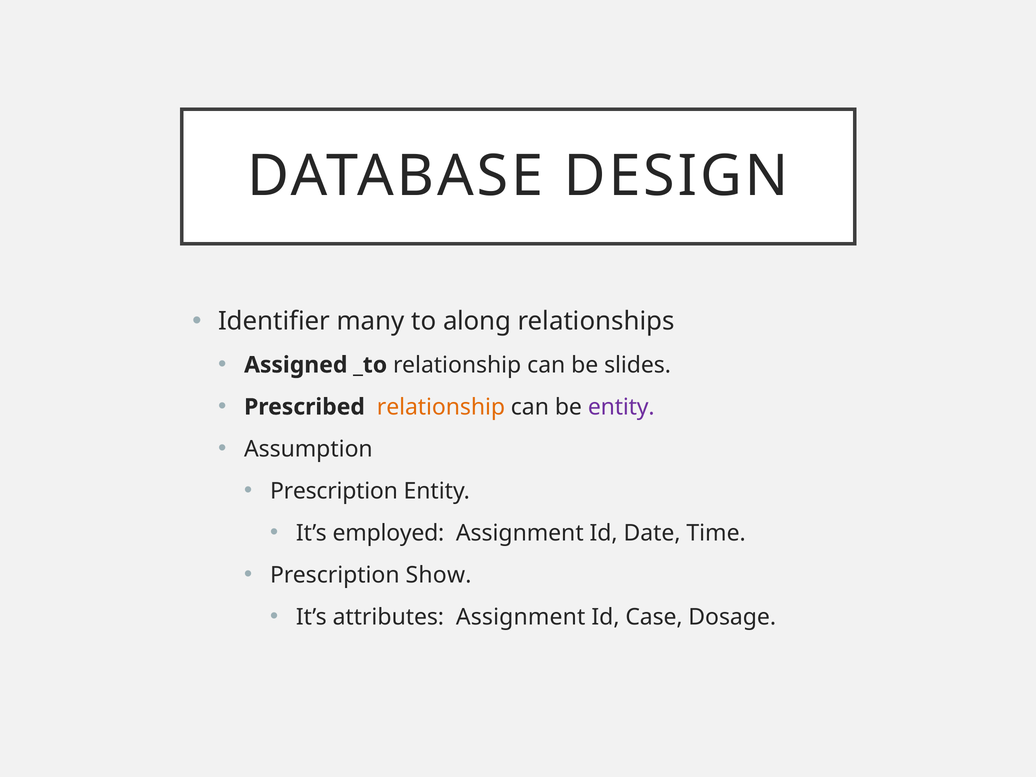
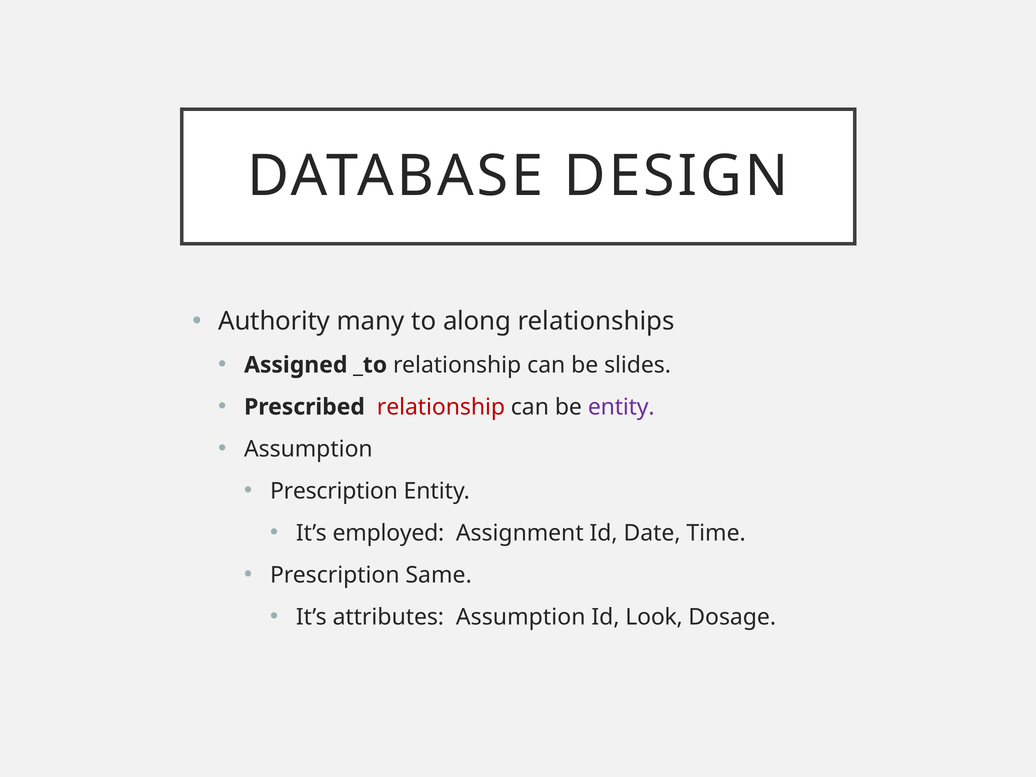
Identifier: Identifier -> Authority (274, 321)
relationship colour: orange -> red (441, 407)
Show: Show -> Same (439, 575)
attributes Assignment: Assignment -> Assumption (521, 617)
Case: Case -> Look (654, 617)
